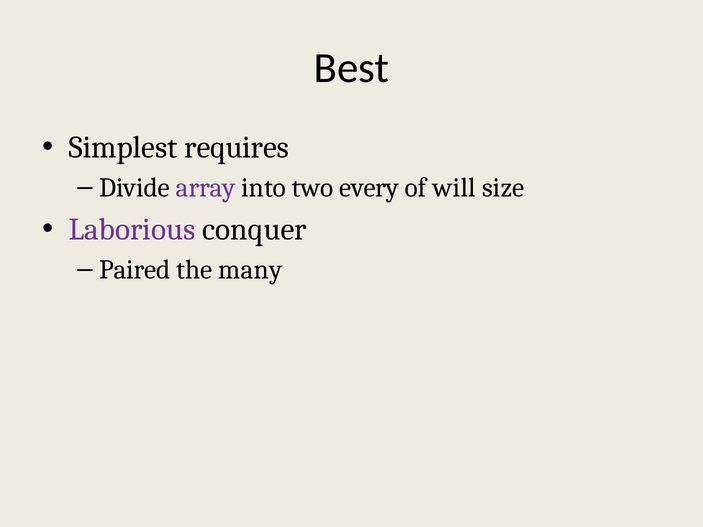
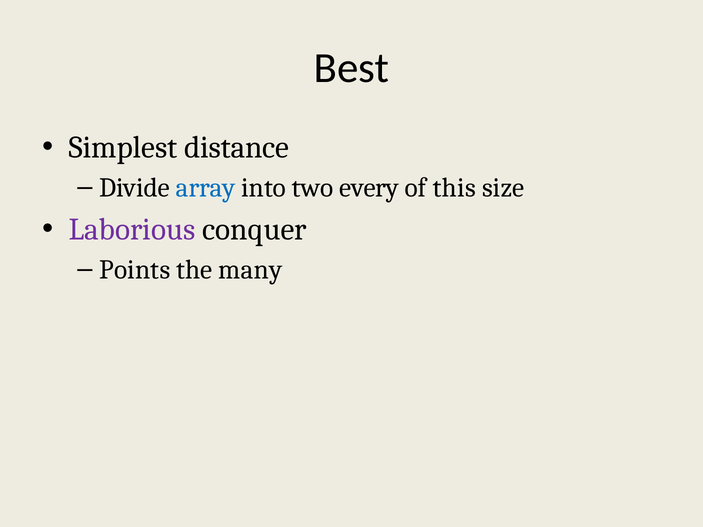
requires: requires -> distance (237, 147)
array colour: purple -> blue (206, 188)
will: will -> this (454, 188)
Paired: Paired -> Points (135, 270)
